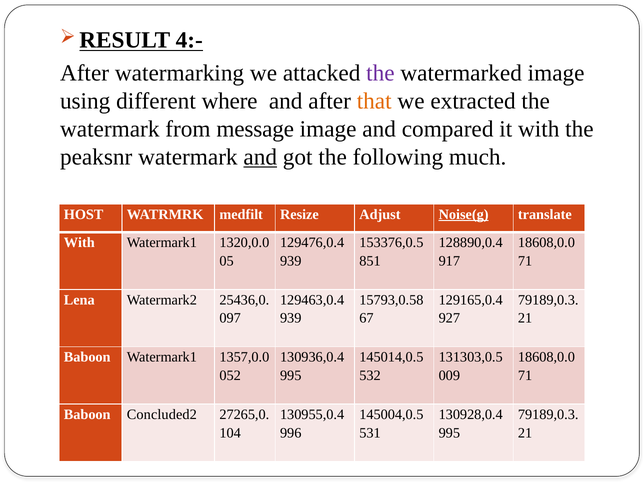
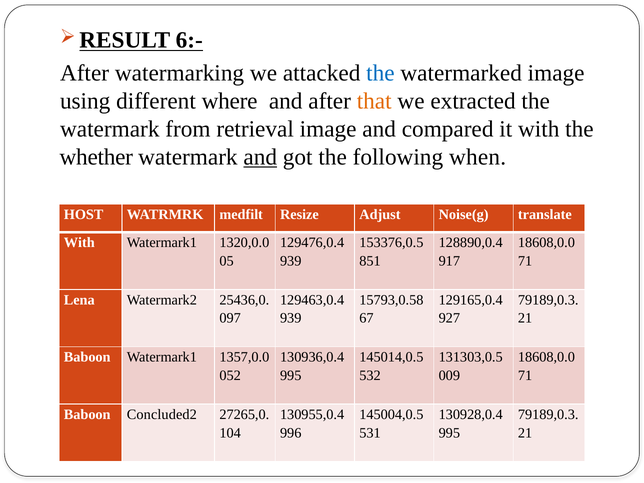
4:-: 4:- -> 6:- (189, 40)
the colour: purple -> blue (380, 73)
message: message -> retrieval (255, 129)
peaksnr: peaksnr -> whether (96, 157)
much: much -> when (478, 157)
Noise(g underline: present -> none (464, 214)
